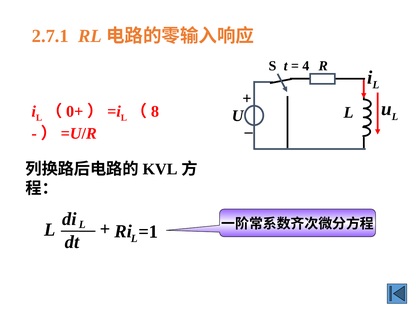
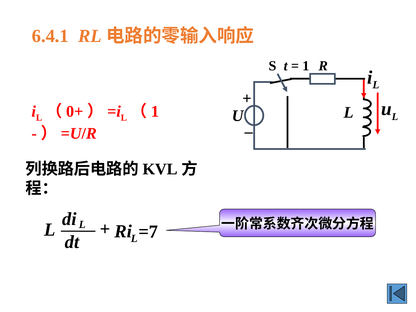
2.7.1: 2.7.1 -> 6.4.1 (50, 36)
4: 4 -> 1 (306, 66)
8: 8 -> 1 (155, 111)
=1: =1 -> =7 (148, 232)
